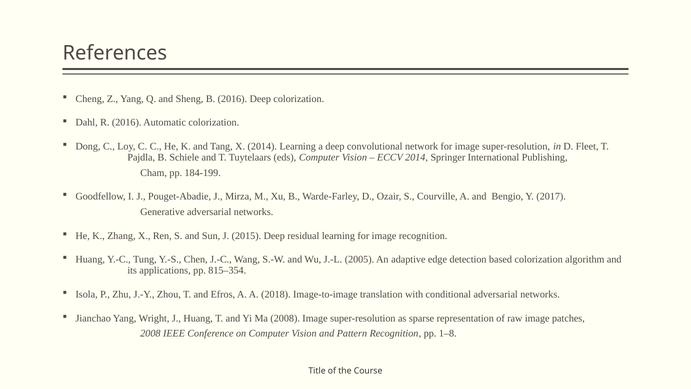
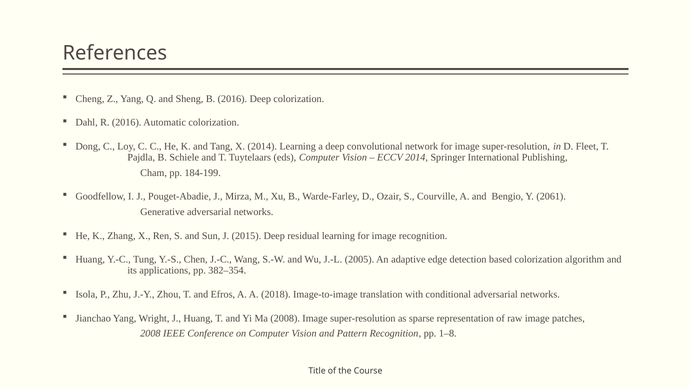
2017: 2017 -> 2061 (551, 196)
815–354: 815–354 -> 382–354 (227, 270)
